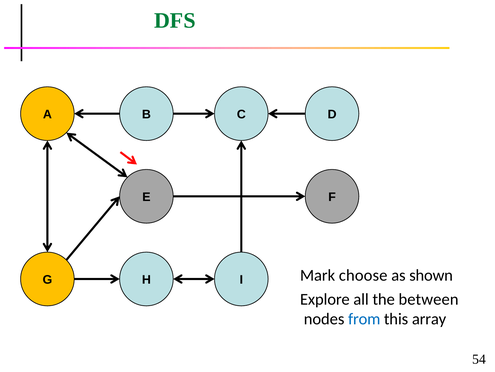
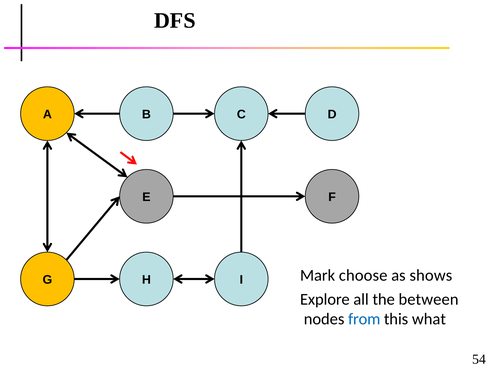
DFS colour: green -> black (175, 21)
shown: shown -> shows (431, 275)
array: array -> what (429, 318)
